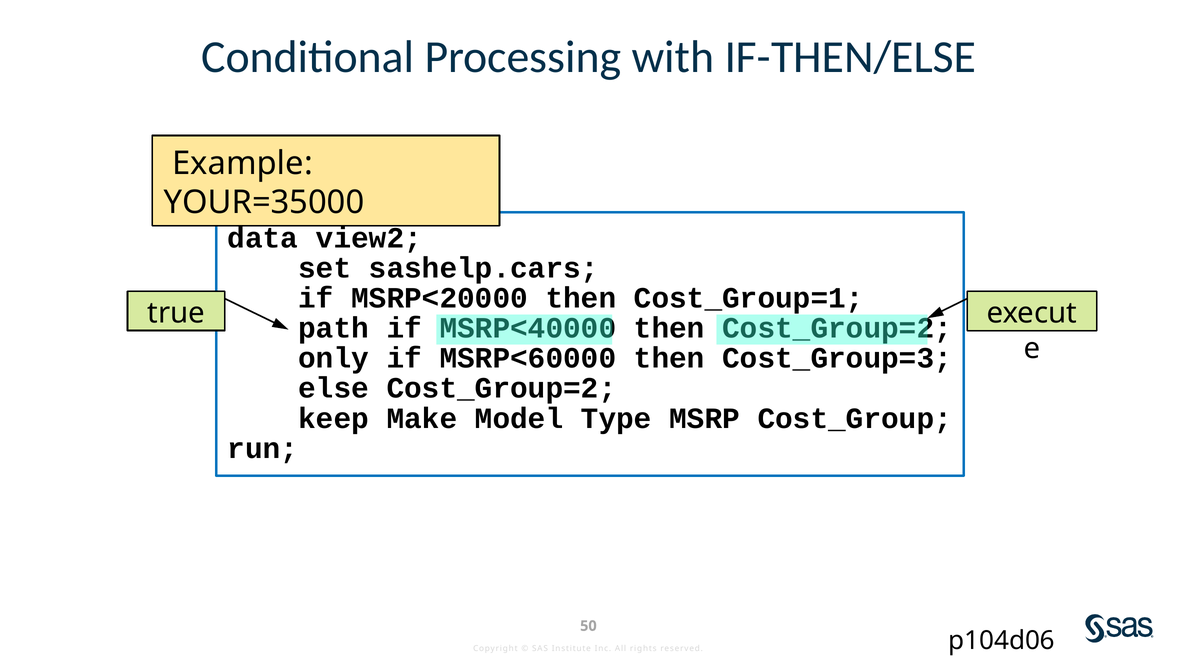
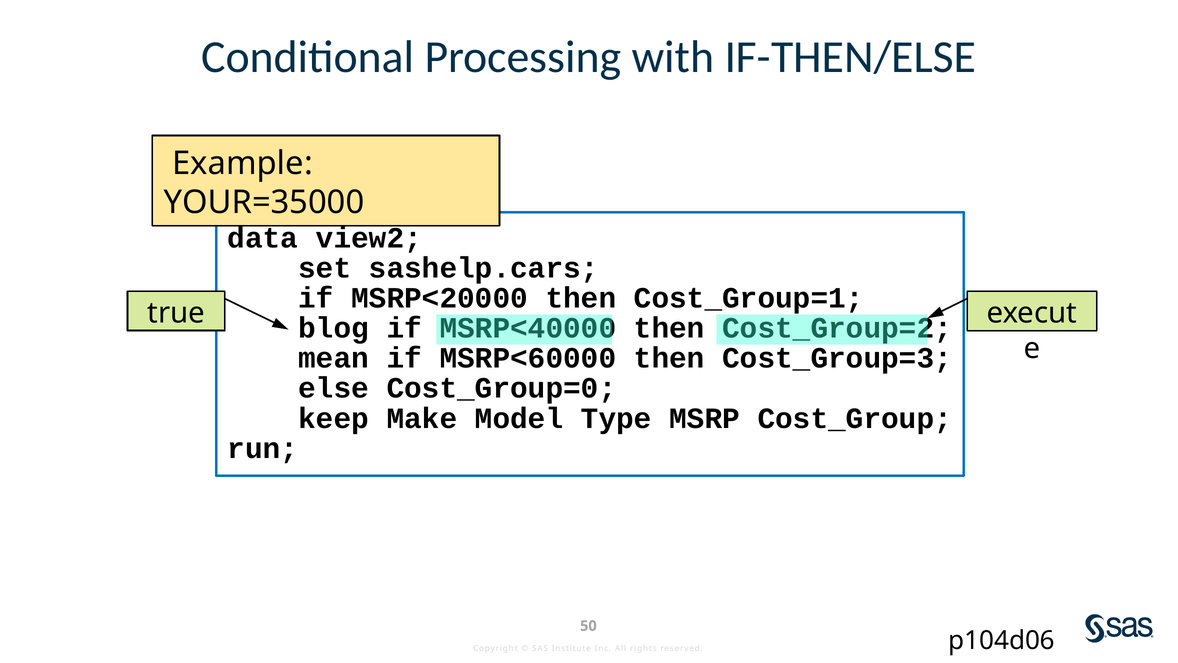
path: path -> blog (334, 328)
only: only -> mean (334, 358)
else Cost_Group=2: Cost_Group=2 -> Cost_Group=0 (501, 388)
